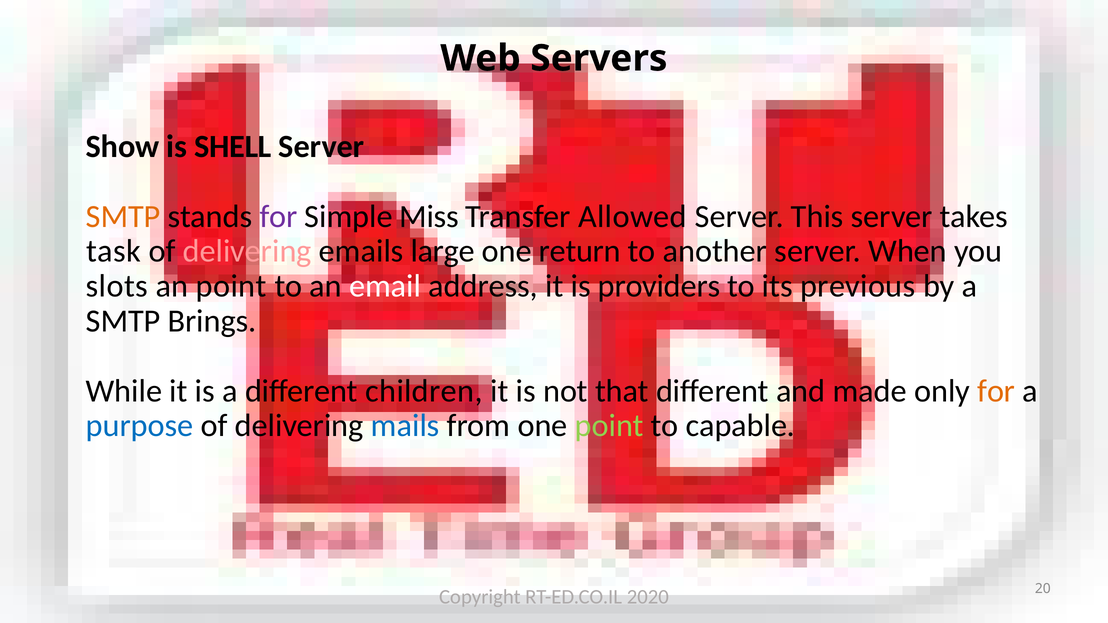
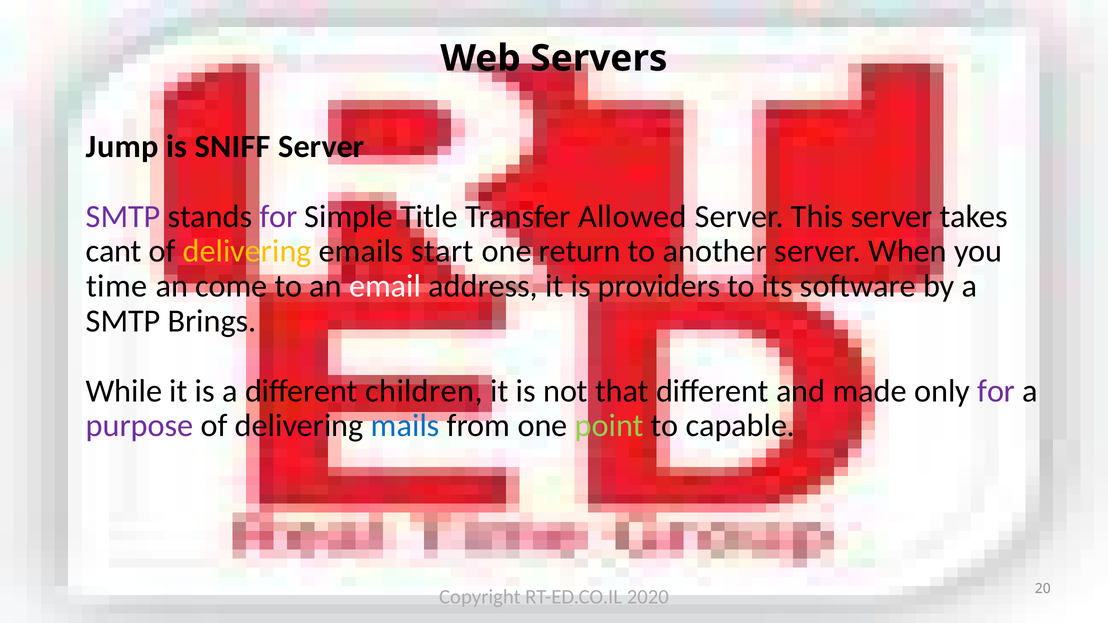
Show: Show -> Jump (122, 147)
SHELL: SHELL -> SNIFF (233, 147)
SMTP colour: orange -> purple (123, 216)
Miss: Miss -> Title (429, 216)
task: task -> cant (114, 251)
delivering colour: pink -> yellow (247, 251)
large: large -> start (442, 251)
slots: slots -> time (117, 286)
an point: point -> come (231, 286)
previous: previous -> software (858, 286)
for colour: orange -> purple (996, 391)
purpose colour: blue -> purple (140, 426)
